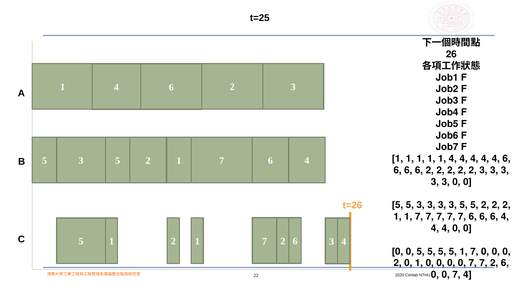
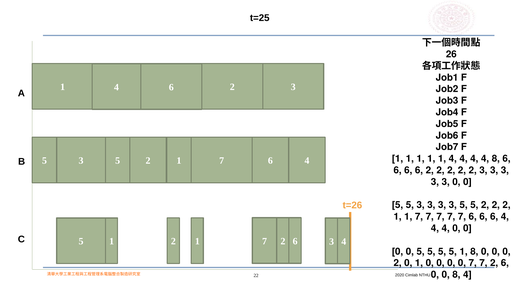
4: 4 -> 8 (496, 159)
5 1 7: 7 -> 8 (474, 252)
7: 7 -> 8 (456, 275)
